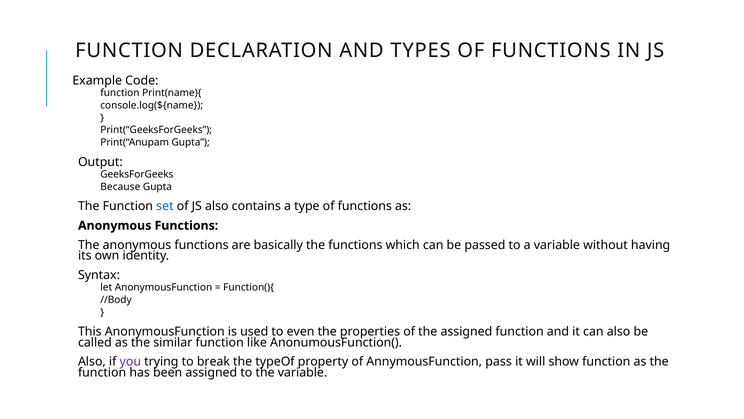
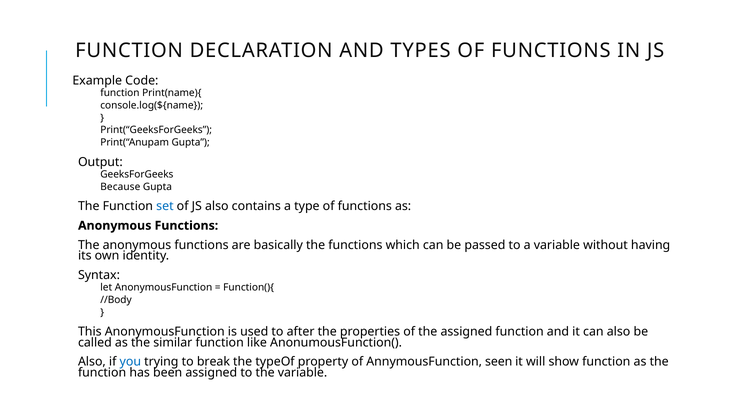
even: even -> after (301, 331)
you colour: purple -> blue (130, 361)
pass: pass -> seen (499, 361)
